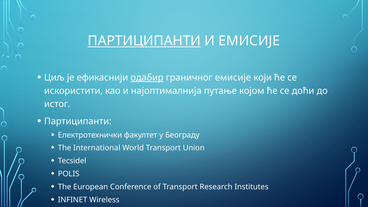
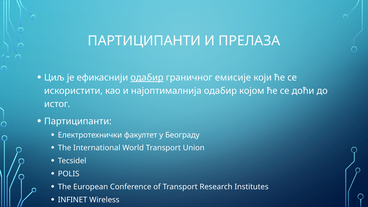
ПАРТИЦИПАНТИ underline: present -> none (144, 41)
И ЕМИСИЈЕ: ЕМИСИЈЕ -> ПРЕЛАЗА (249, 41)
најоптималнија путање: путање -> одабир (220, 91)
